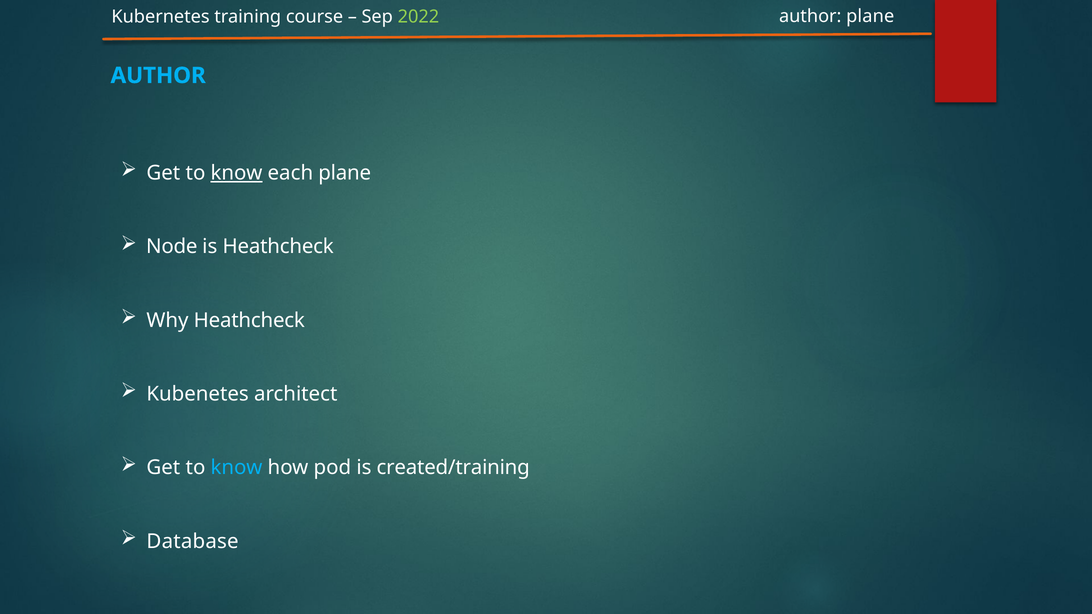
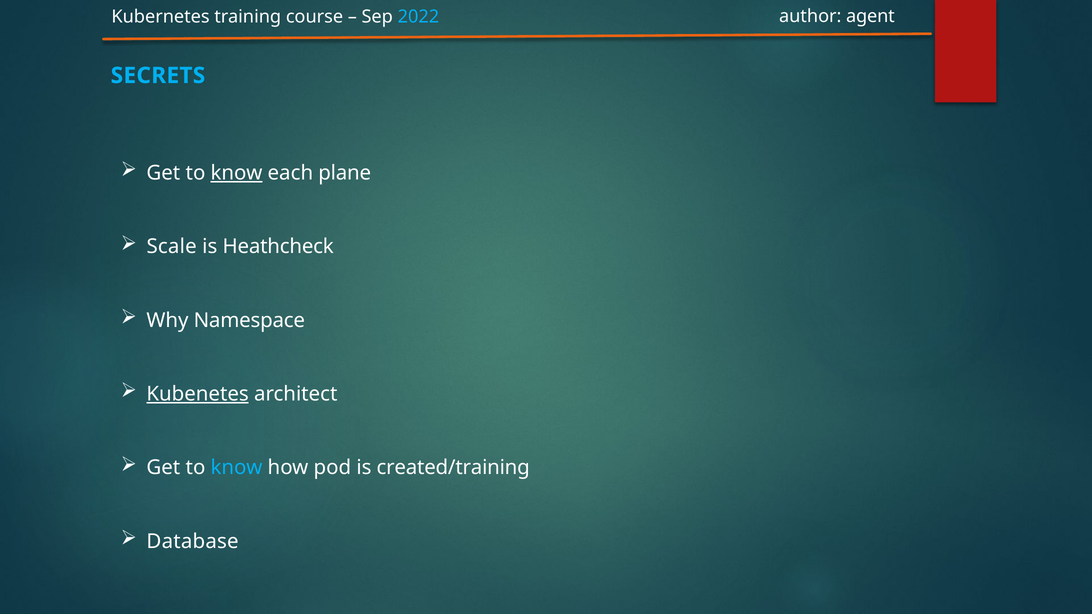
2022 colour: light green -> light blue (418, 17)
author plane: plane -> agent (870, 16)
AUTHOR: AUTHOR -> SECRETS (158, 76)
Node: Node -> Scale (172, 247)
Why Heathcheck: Heathcheck -> Namespace (249, 320)
Kubenetes underline: none -> present (198, 394)
